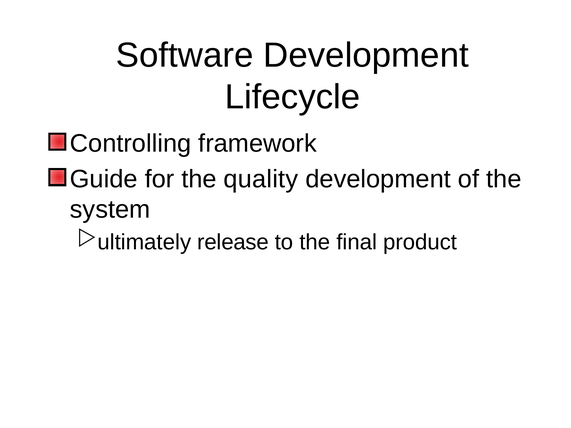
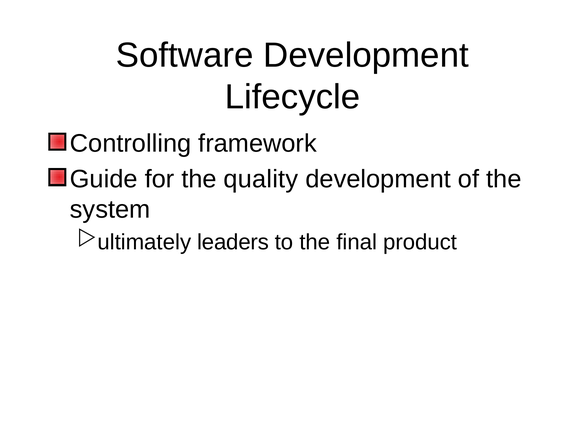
release: release -> leaders (233, 242)
